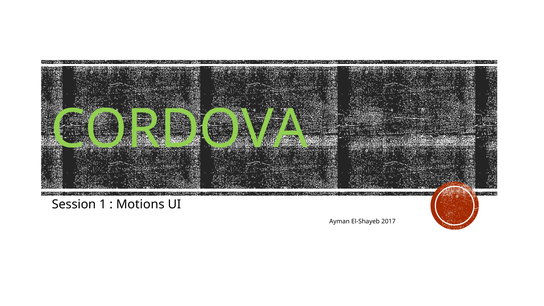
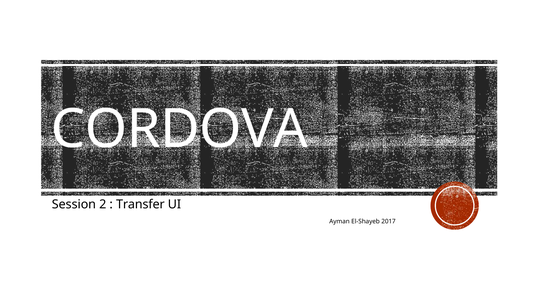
CORDOVA colour: light green -> white (179, 129)
1: 1 -> 2 (103, 205)
Motions: Motions -> Transfer (140, 205)
